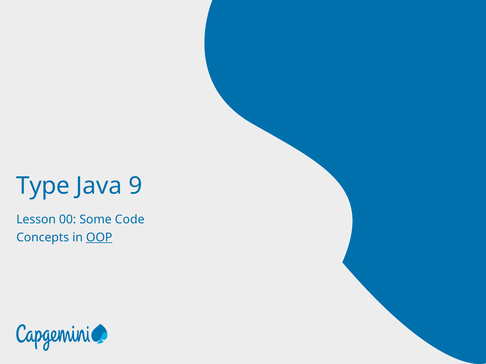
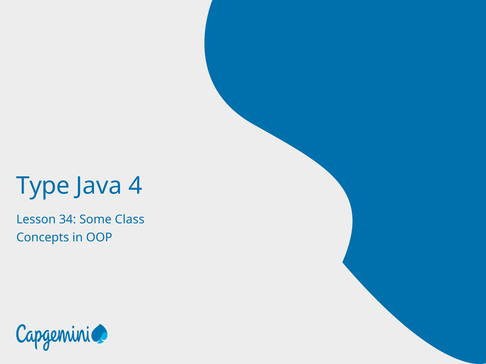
9: 9 -> 4 (135, 186)
00: 00 -> 34 (68, 220)
Code: Code -> Class (130, 220)
OOP underline: present -> none (99, 238)
